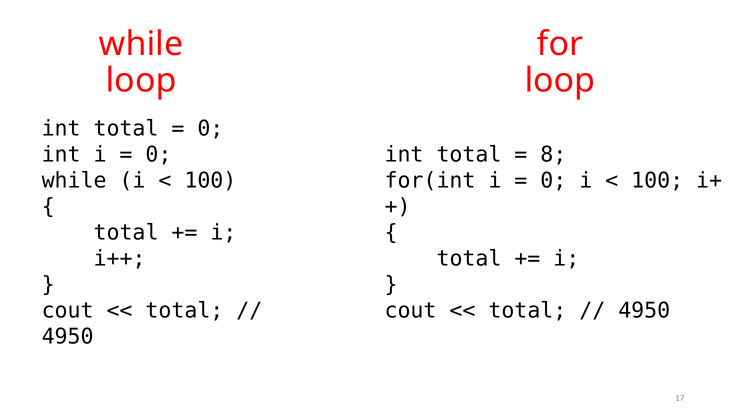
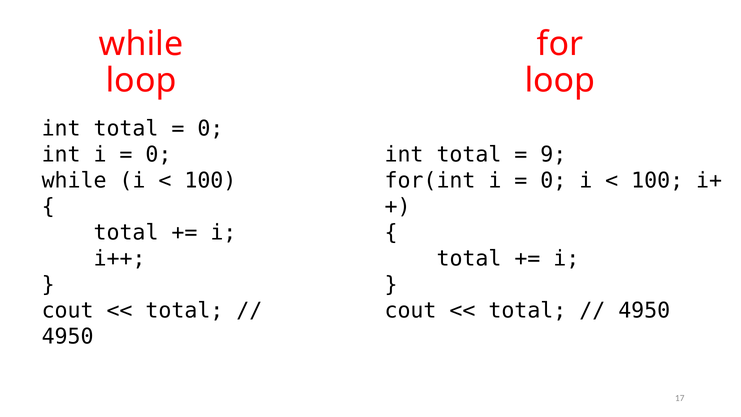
8: 8 -> 9 (553, 155)
